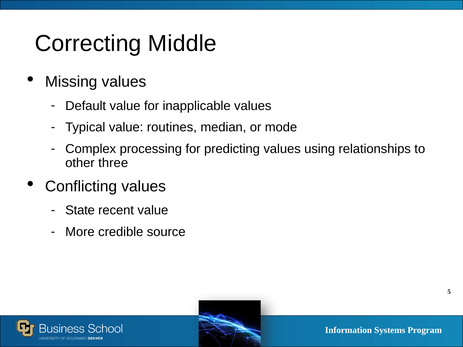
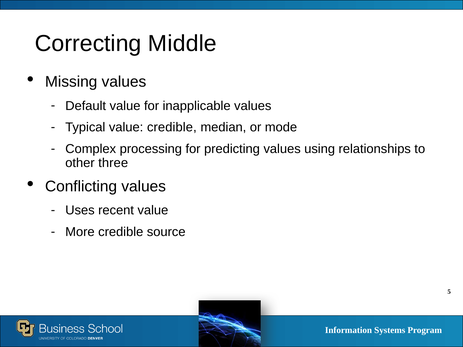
value routines: routines -> credible (172, 128)
State: State -> Uses (80, 211)
